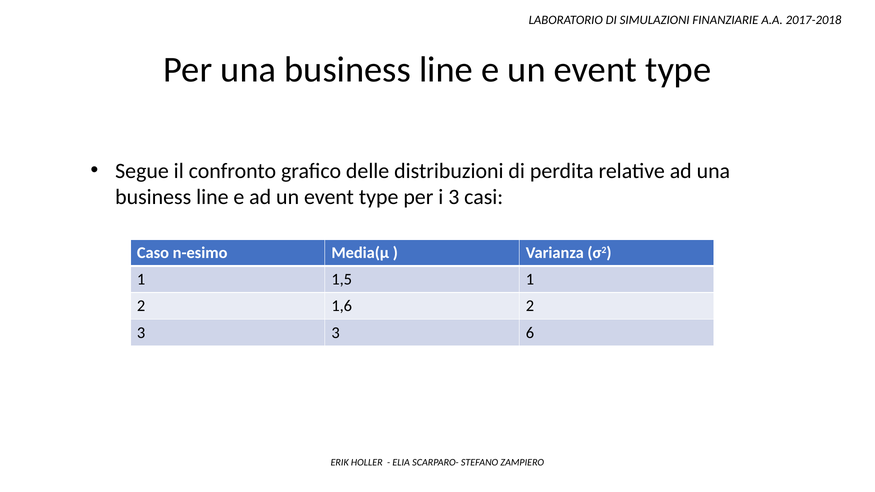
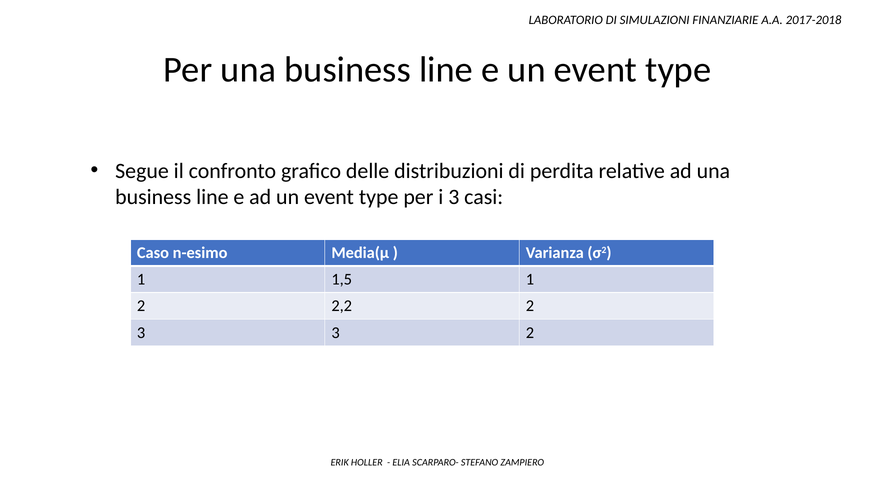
1,6: 1,6 -> 2,2 (342, 306)
3 6: 6 -> 2 (530, 333)
